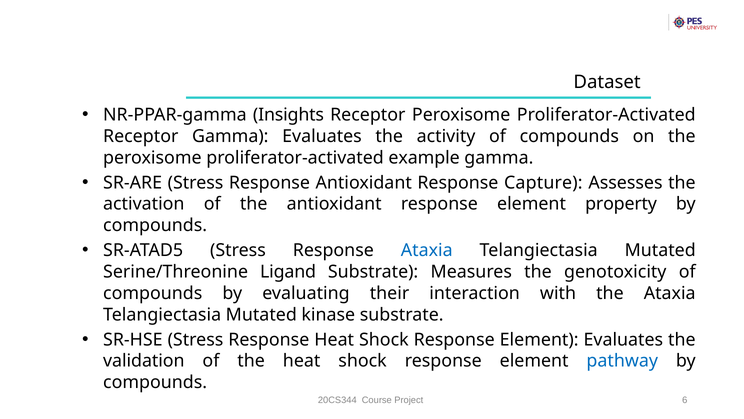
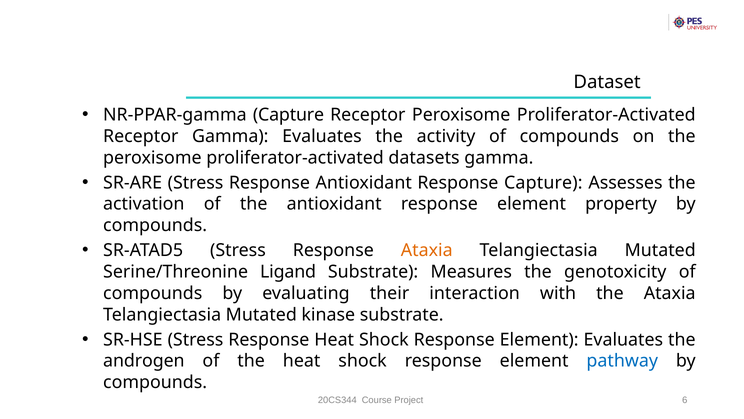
NR-PPAR-gamma Insights: Insights -> Capture (288, 115)
example: example -> datasets (424, 158)
Ataxia colour: blue -> orange (427, 250)
validation: validation -> androgen (144, 361)
